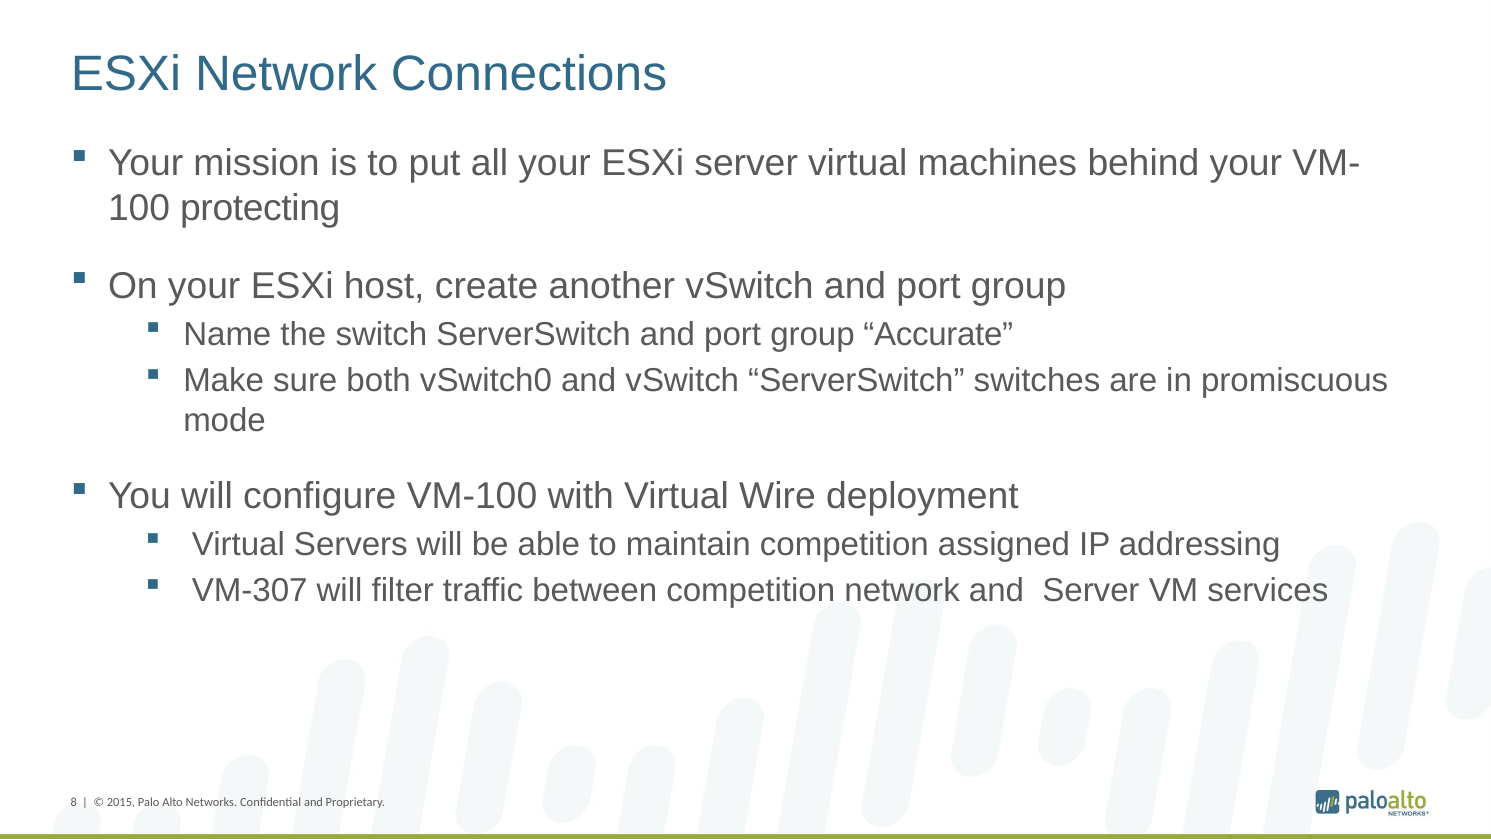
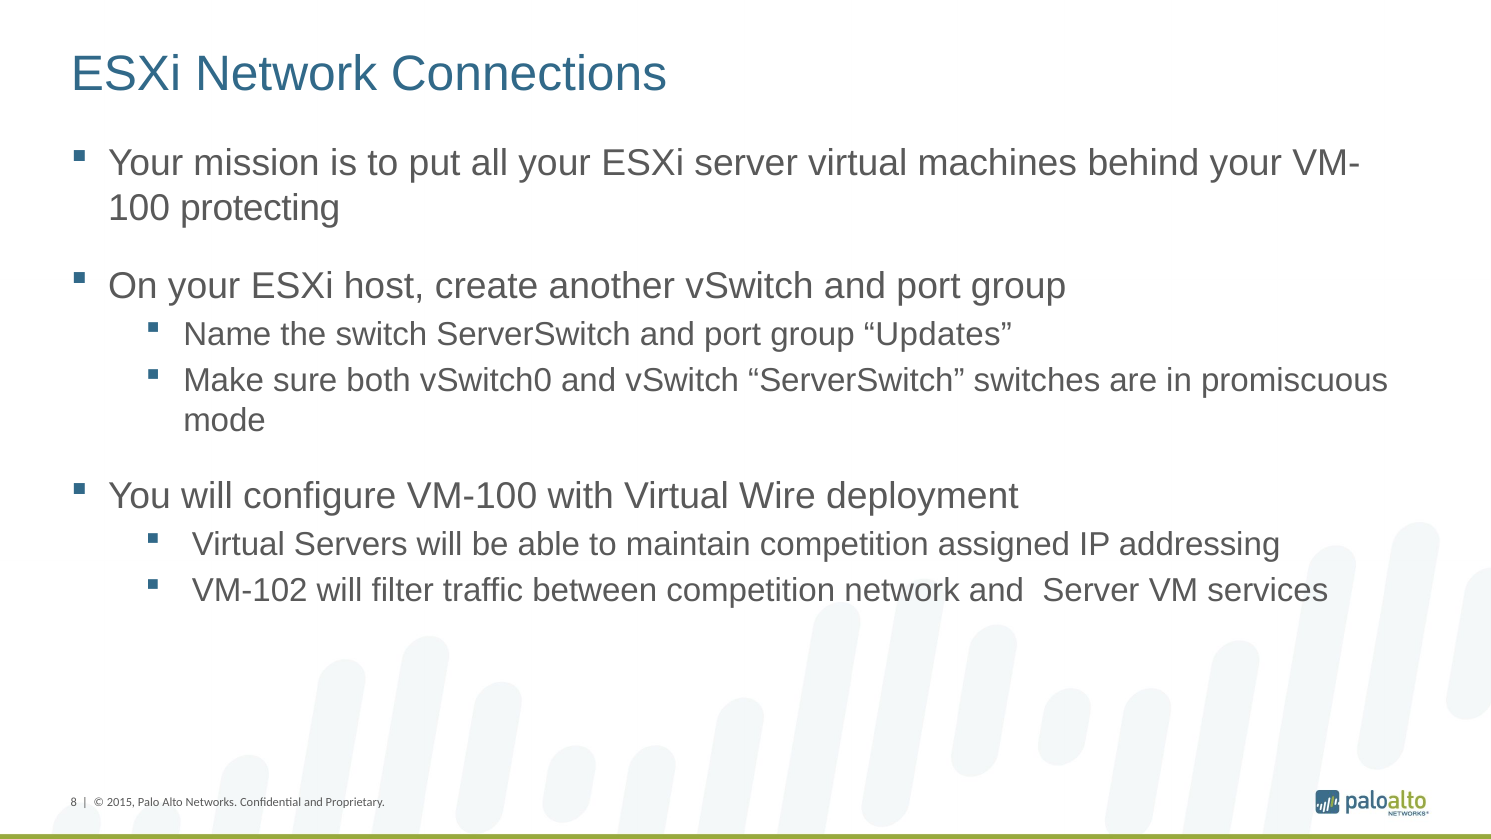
Accurate: Accurate -> Updates (938, 334)
VM-307: VM-307 -> VM-102 (250, 591)
